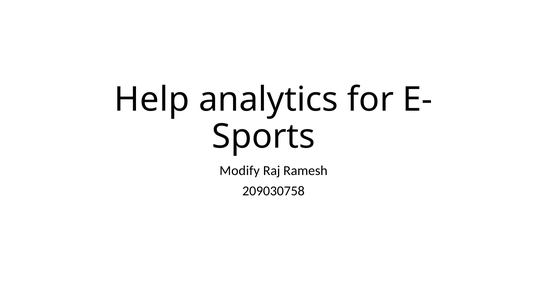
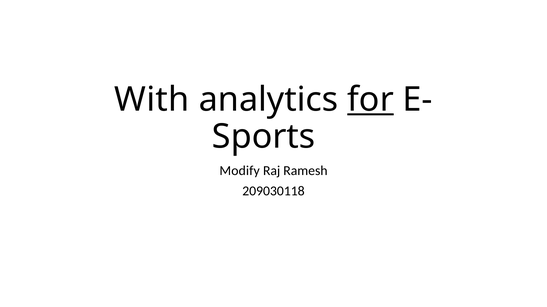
Help: Help -> With (152, 100)
for underline: none -> present (371, 100)
209030758: 209030758 -> 209030118 (273, 191)
